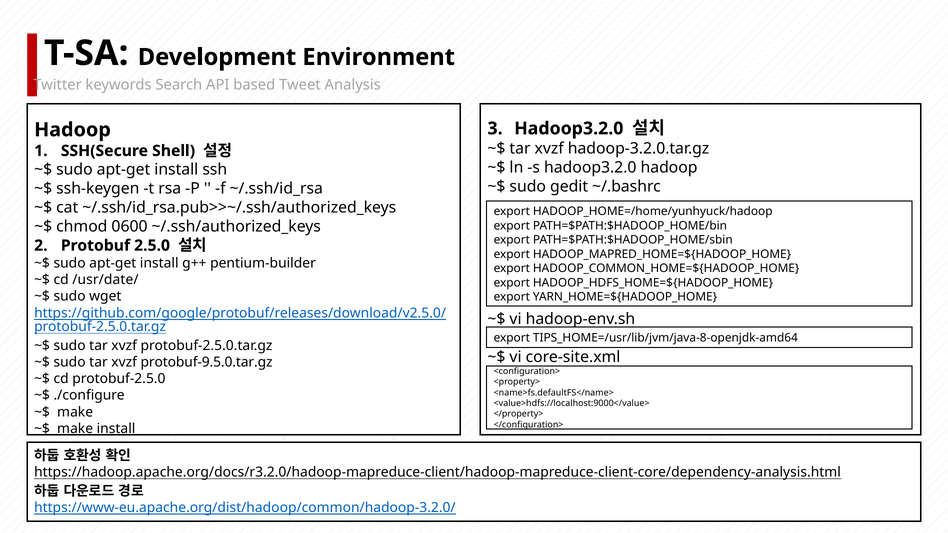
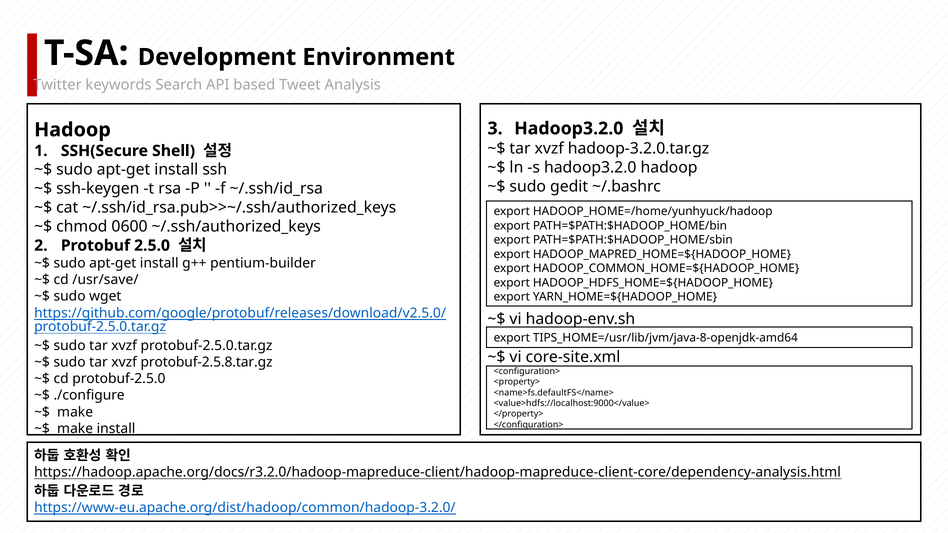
/usr/date/: /usr/date/ -> /usr/save/ (105, 280)
protobuf-9.5.0.tar.gz: protobuf-9.5.0.tar.gz -> protobuf-2.5.8.tar.gz (207, 362)
